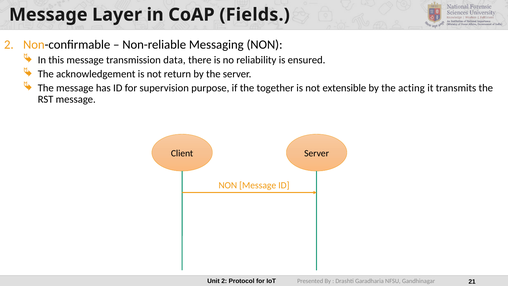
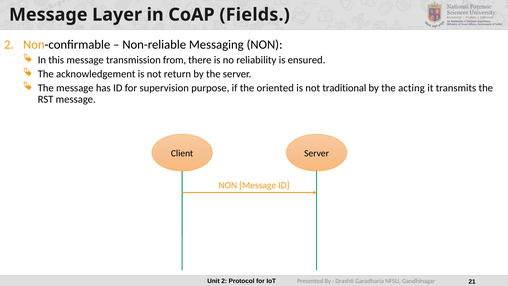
data: data -> from (175, 60)
together: together -> oriented (275, 88)
extensible: extensible -> traditional (344, 88)
